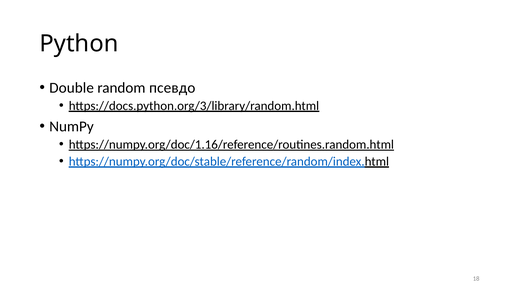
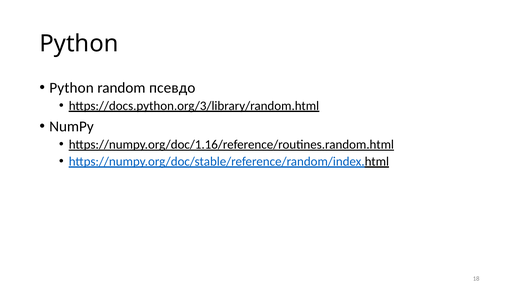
Double: Double -> Python (72, 88)
